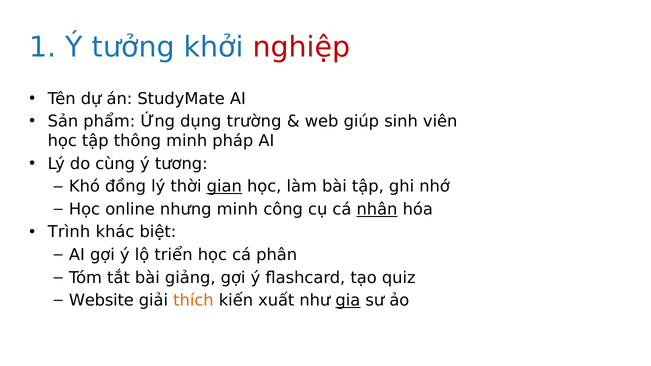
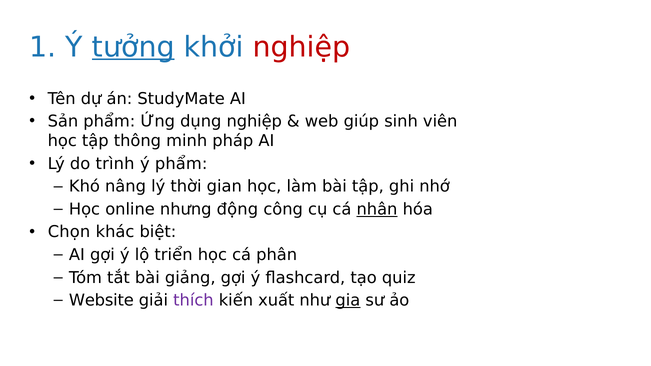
tưởng underline: none -> present (133, 47)
dụng trường: trường -> nghiệp (254, 122)
cùng: cùng -> trình (115, 164)
ý tương: tương -> phẩm (181, 164)
đồng: đồng -> nâng (125, 187)
gian underline: present -> none (224, 187)
nhưng minh: minh -> động (237, 209)
Trình: Trình -> Chọn (69, 232)
thích colour: orange -> purple (193, 301)
